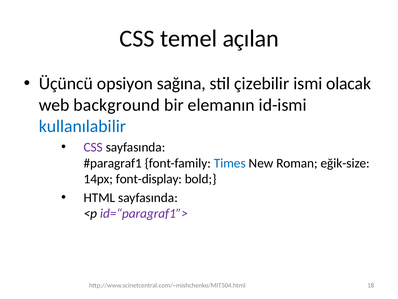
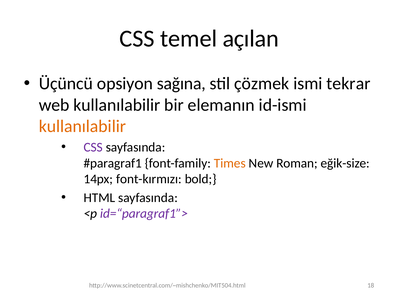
çizebilir: çizebilir -> çözmek (262, 84)
olacak: olacak -> tekrar (348, 84)
web background: background -> kullanılabilir (117, 105)
kullanılabilir colour: blue -> orange (82, 126)
Times colour: blue -> orange (230, 163)
font-display: font-display -> font-kırmızı (149, 179)
